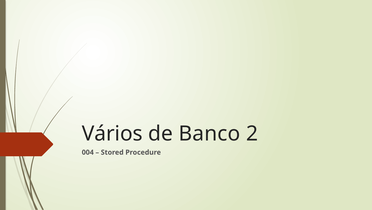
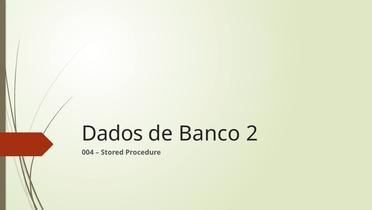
Vários: Vários -> Dados (112, 133)
